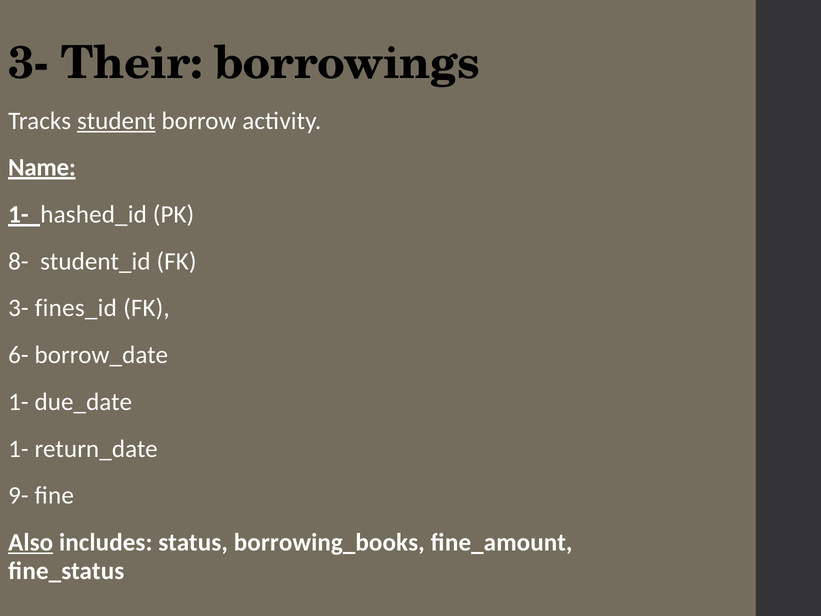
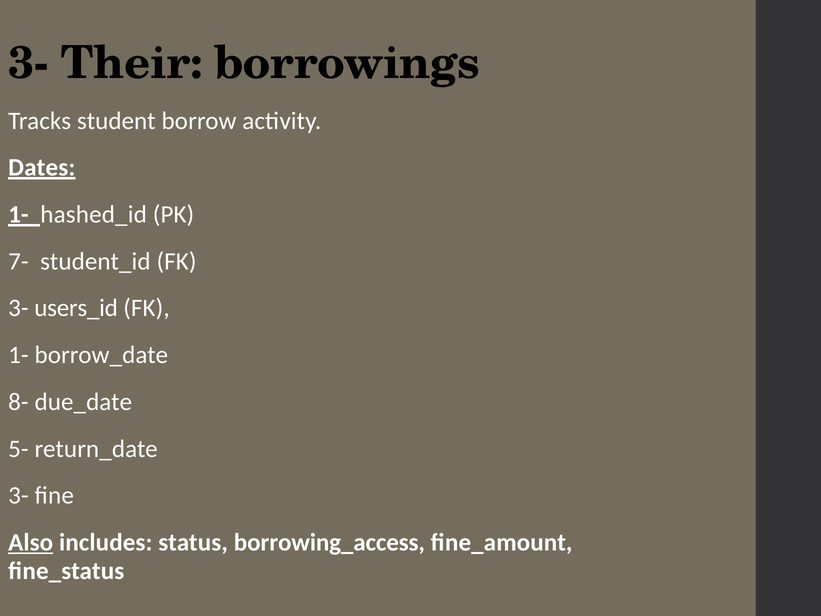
student underline: present -> none (116, 121)
Name: Name -> Dates (42, 168)
8-: 8- -> 7- (18, 261)
fines_id: fines_id -> users_id (76, 308)
6-: 6- -> 1- (18, 355)
1-: 1- -> 8- (18, 402)
1-: 1- -> 5- (18, 449)
9-: 9- -> 3- (18, 495)
borrowing_books: borrowing_books -> borrowing_access (329, 542)
